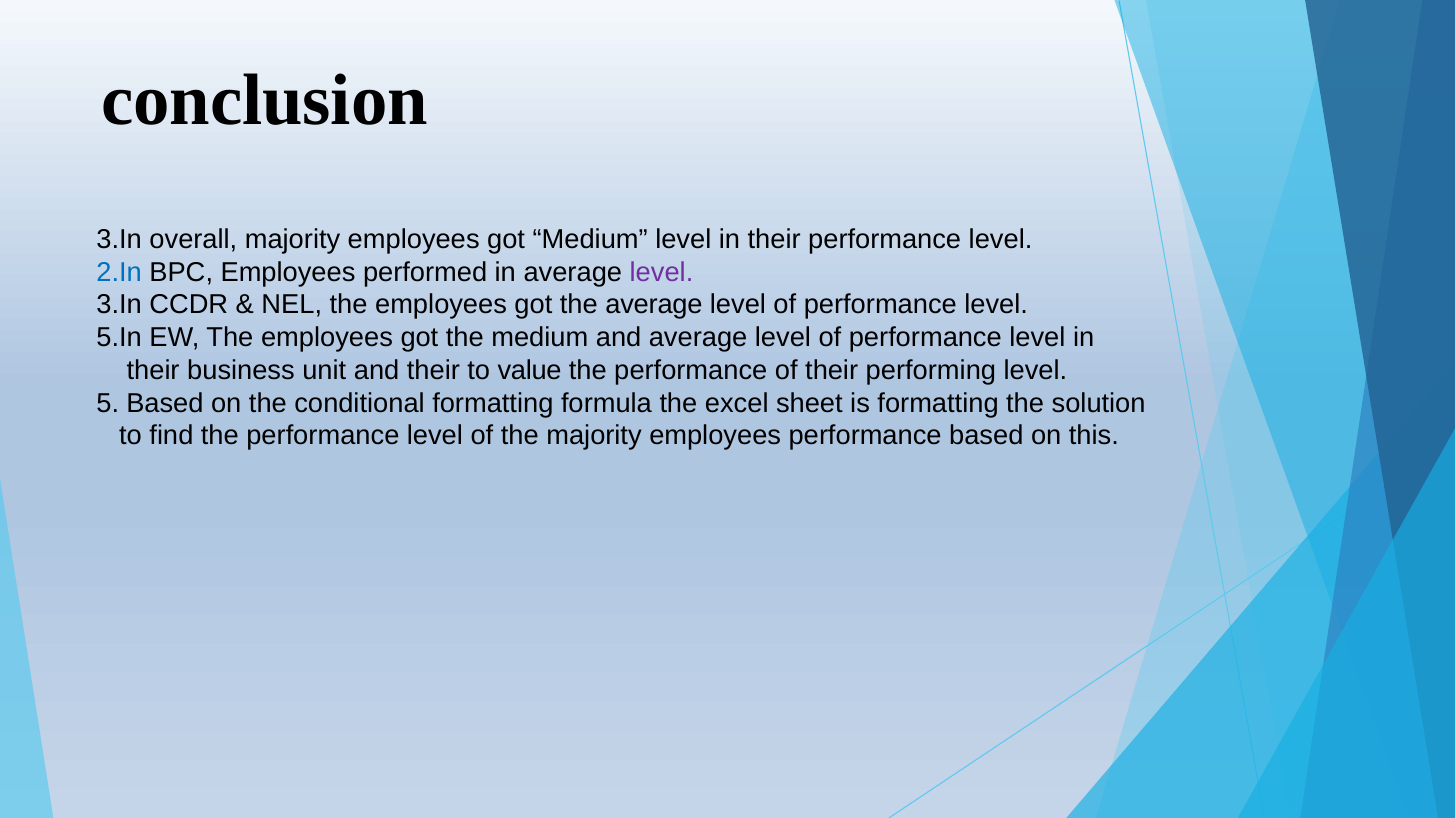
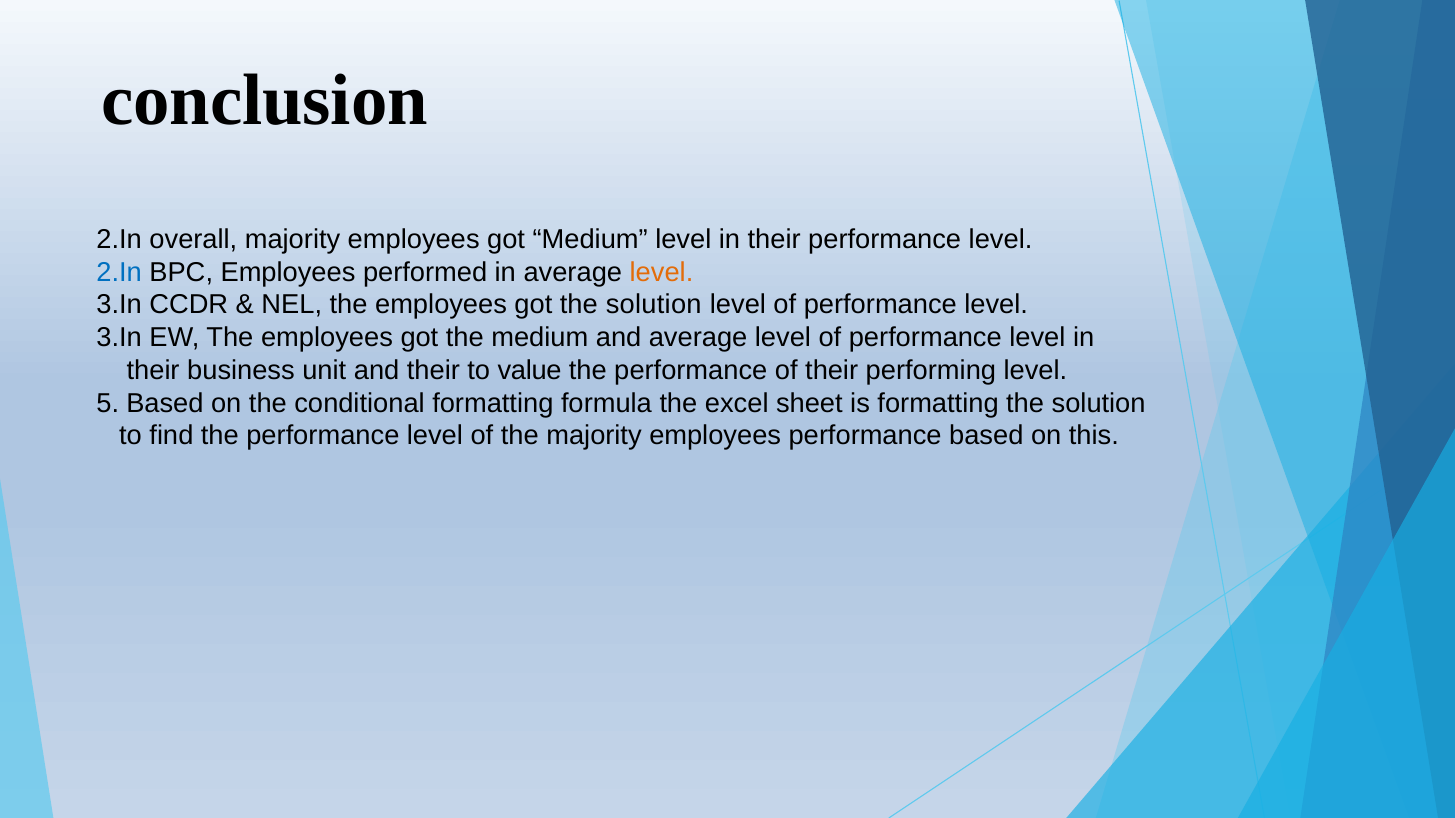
3.In: 3.In -> 2.In (119, 240)
level colour: purple -> orange (661, 272)
got the average: average -> solution (654, 305)
5.In: 5.In -> 3.In (119, 338)
